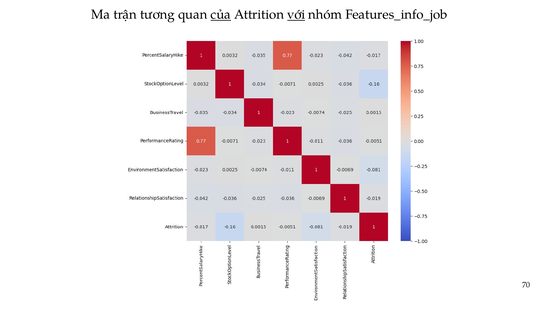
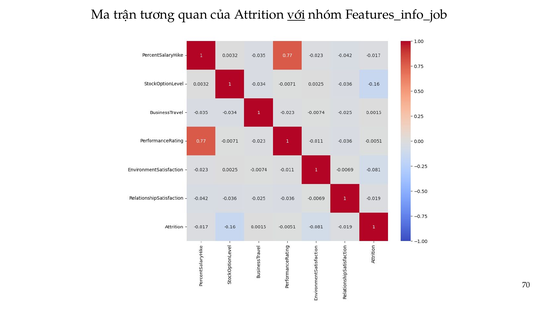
của underline: present -> none (221, 15)
